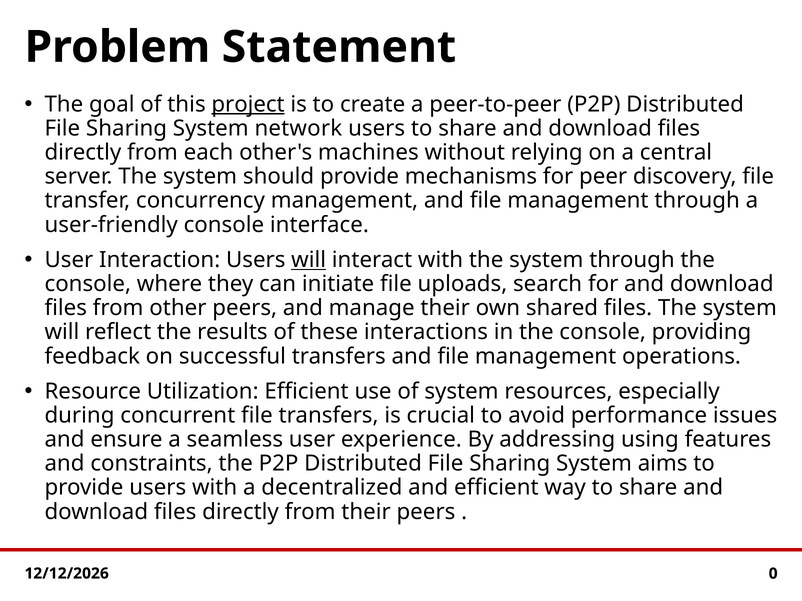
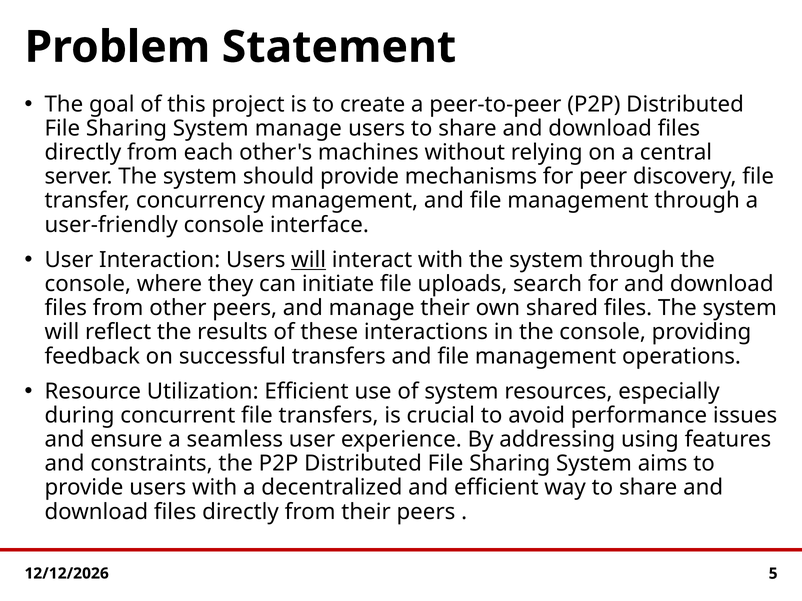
project underline: present -> none (248, 104)
System network: network -> manage (298, 128)
0: 0 -> 5 (773, 574)
